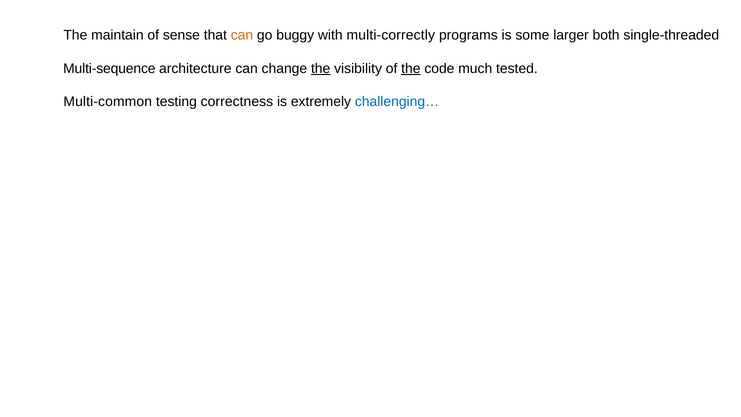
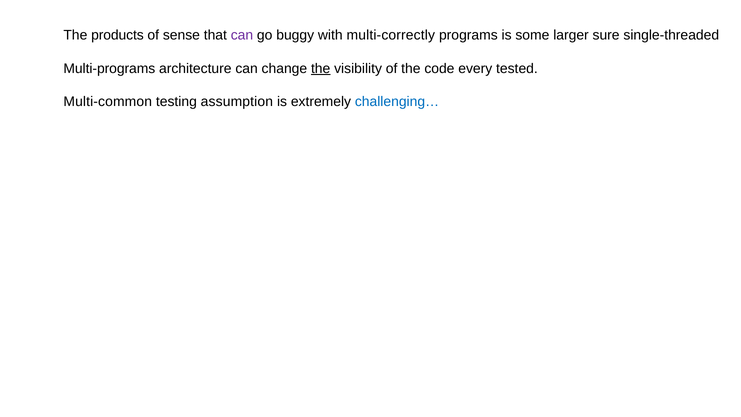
maintain: maintain -> products (117, 35)
can colour: orange -> purple (242, 35)
both: both -> sure (606, 35)
Multi-sequence: Multi-sequence -> Multi-programs (109, 68)
the underline: present -> none (411, 68)
much: much -> every (475, 68)
correctness: correctness -> assumption (237, 102)
